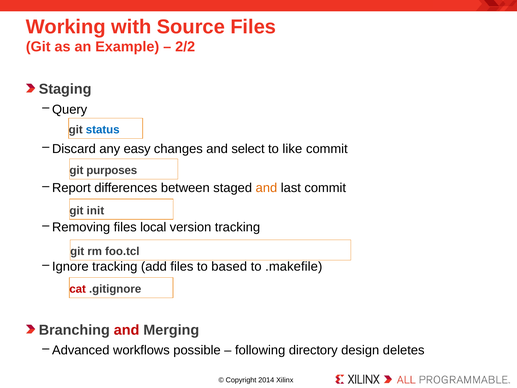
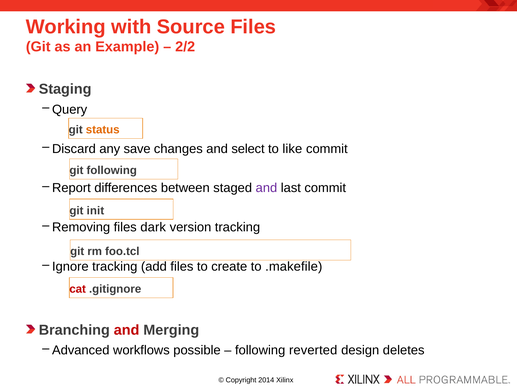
status colour: blue -> orange (103, 130)
easy: easy -> save (137, 149)
git purposes: purposes -> following (112, 170)
and colour: orange -> purple (266, 188)
local: local -> dark (153, 227)
based: based -> create (229, 267)
directory: directory -> reverted (313, 350)
